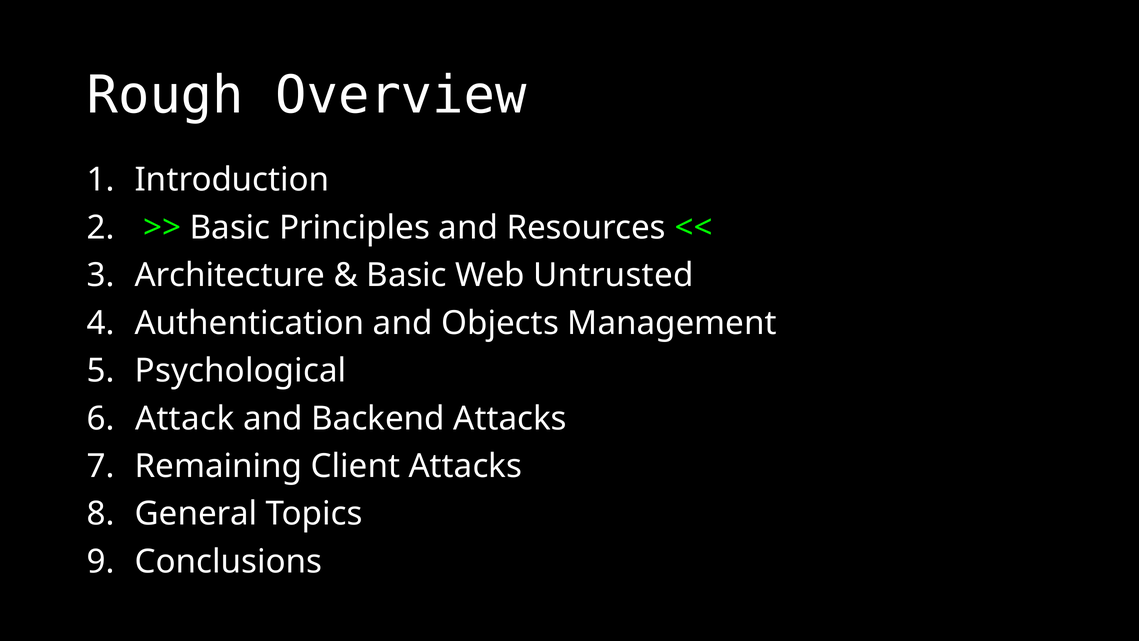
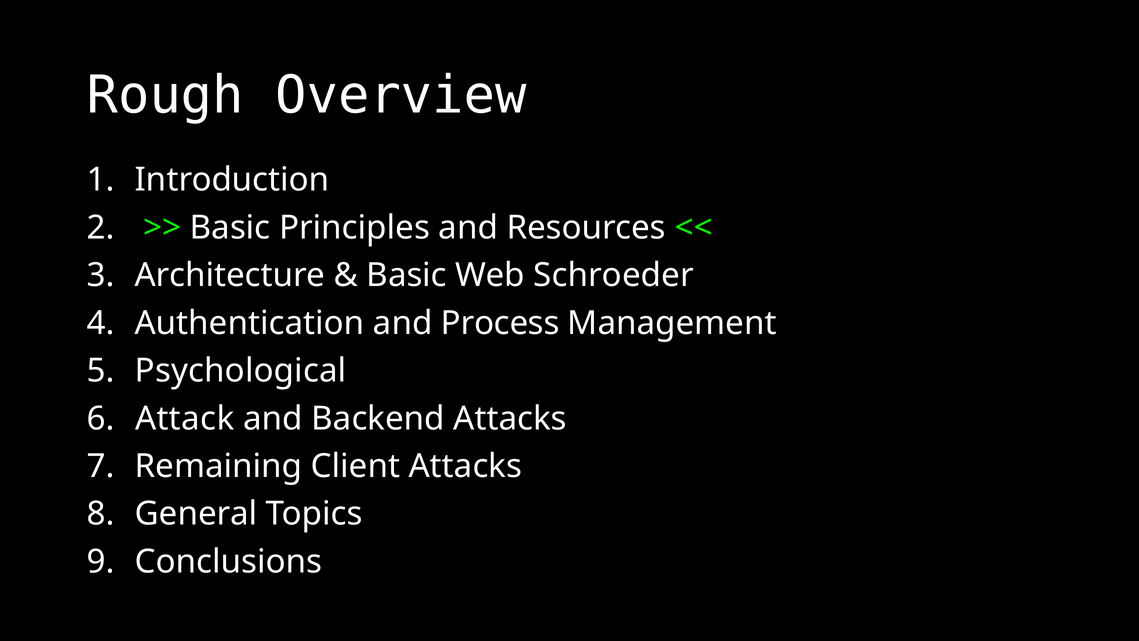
Untrusted: Untrusted -> Schroeder (614, 275)
Objects: Objects -> Process (500, 323)
